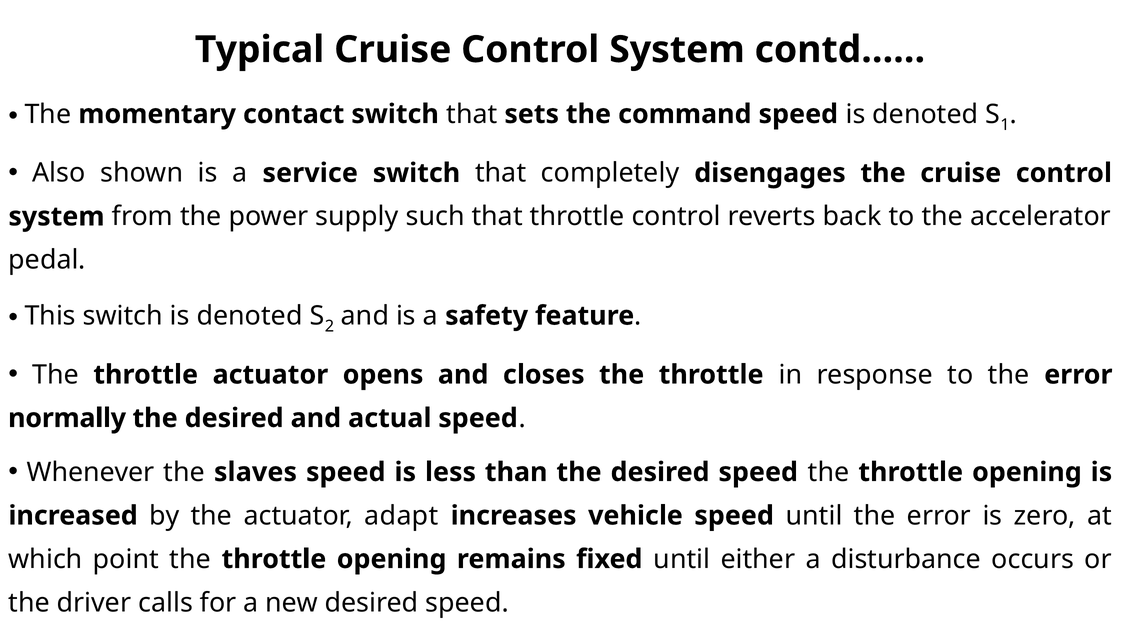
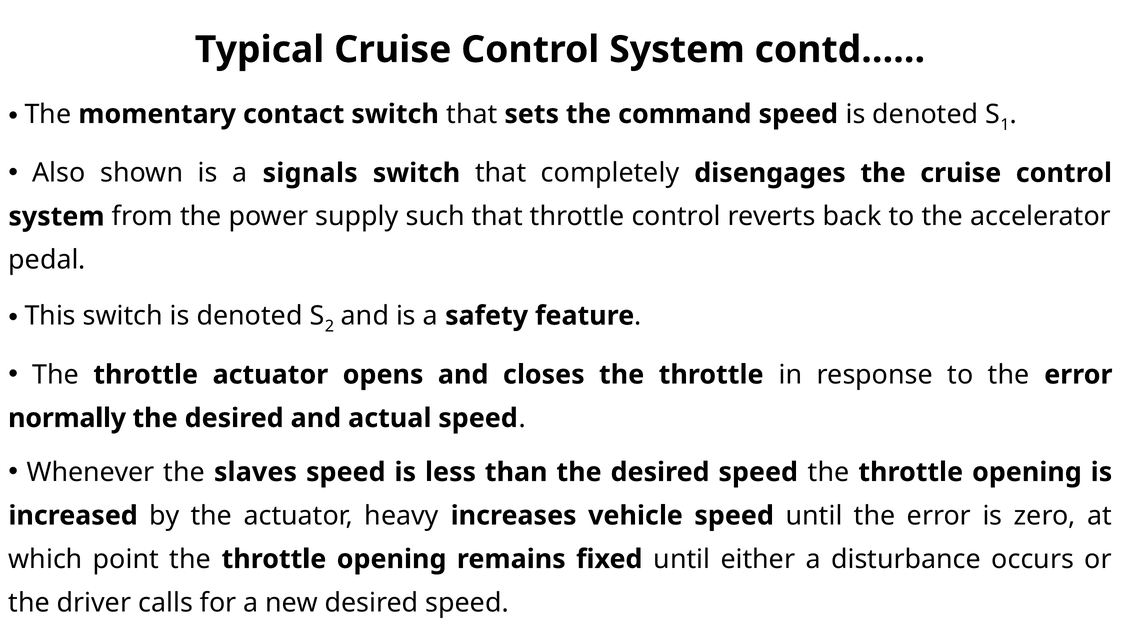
service: service -> signals (310, 173)
adapt: adapt -> heavy (402, 515)
